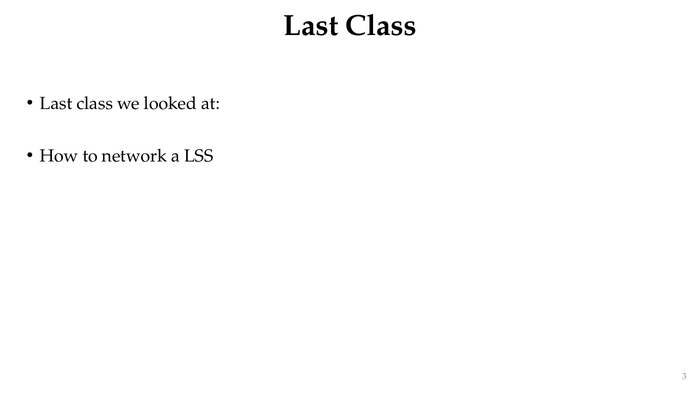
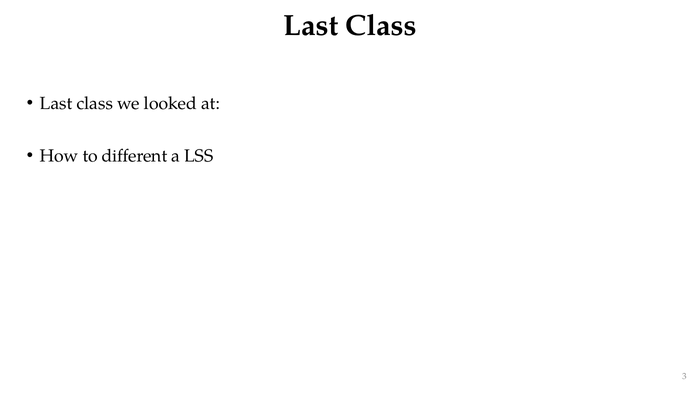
network: network -> different (134, 156)
